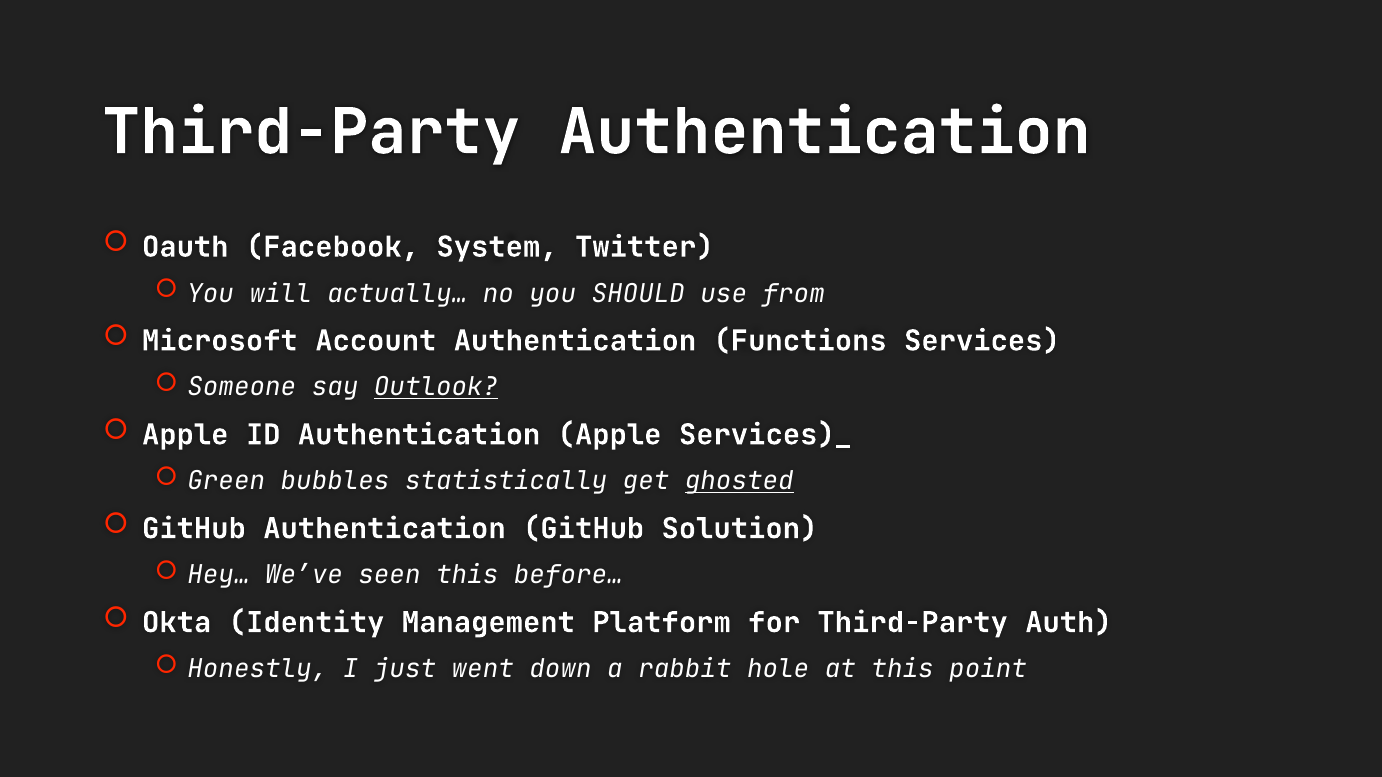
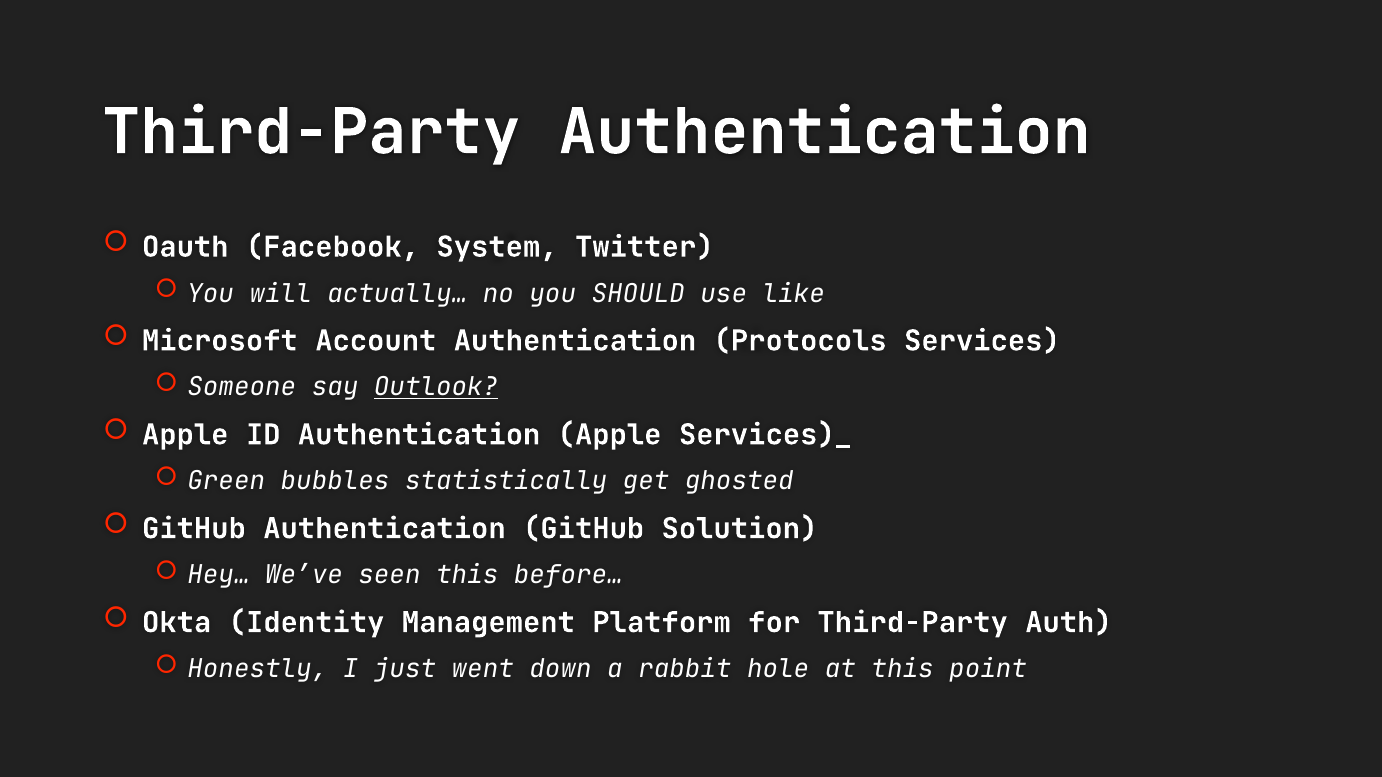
from: from -> like (794, 294)
Functions: Functions -> Protocols (800, 341)
ghosted underline: present -> none (739, 481)
